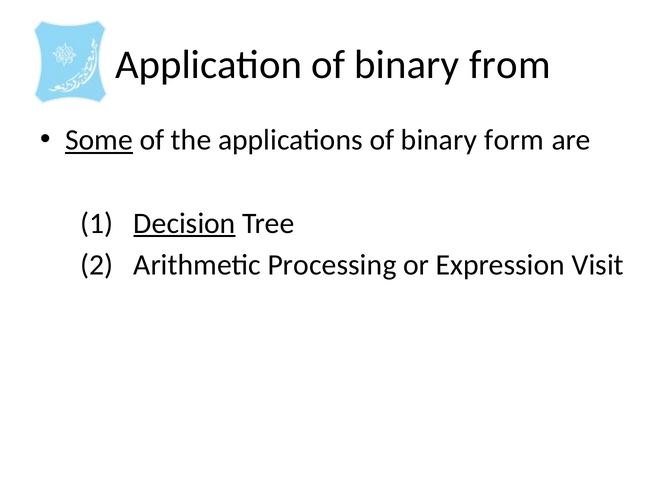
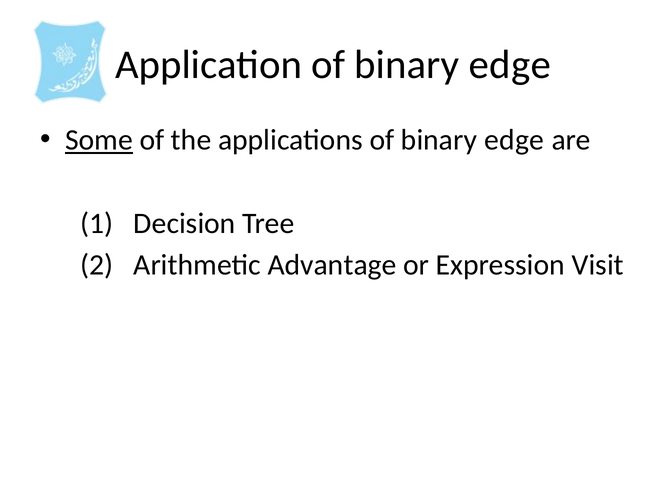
Application of binary from: from -> edge (510, 65)
applications of binary form: form -> edge (514, 140)
Decision underline: present -> none (185, 223)
Processing: Processing -> Advantage (332, 265)
